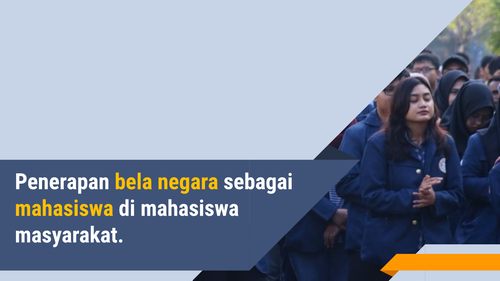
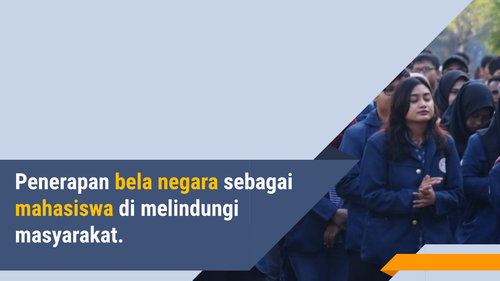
di mahasiswa: mahasiswa -> melindungi (190, 209)
